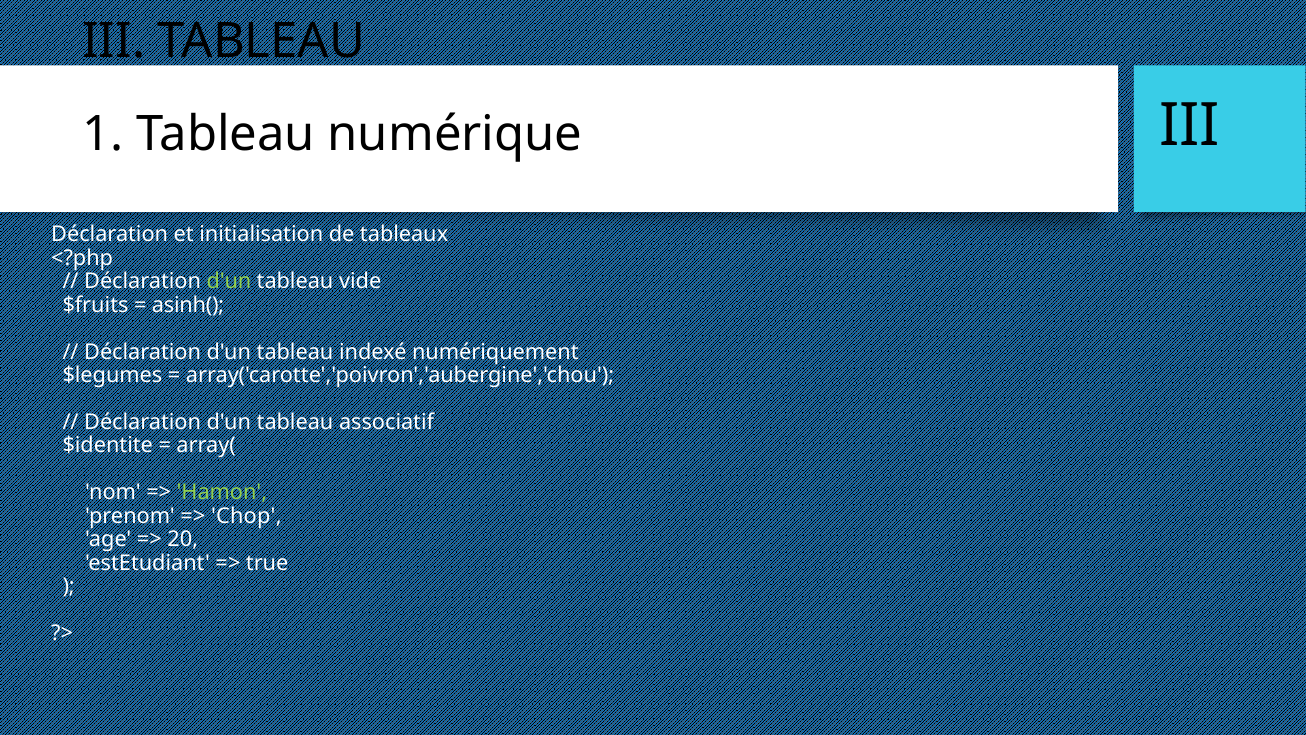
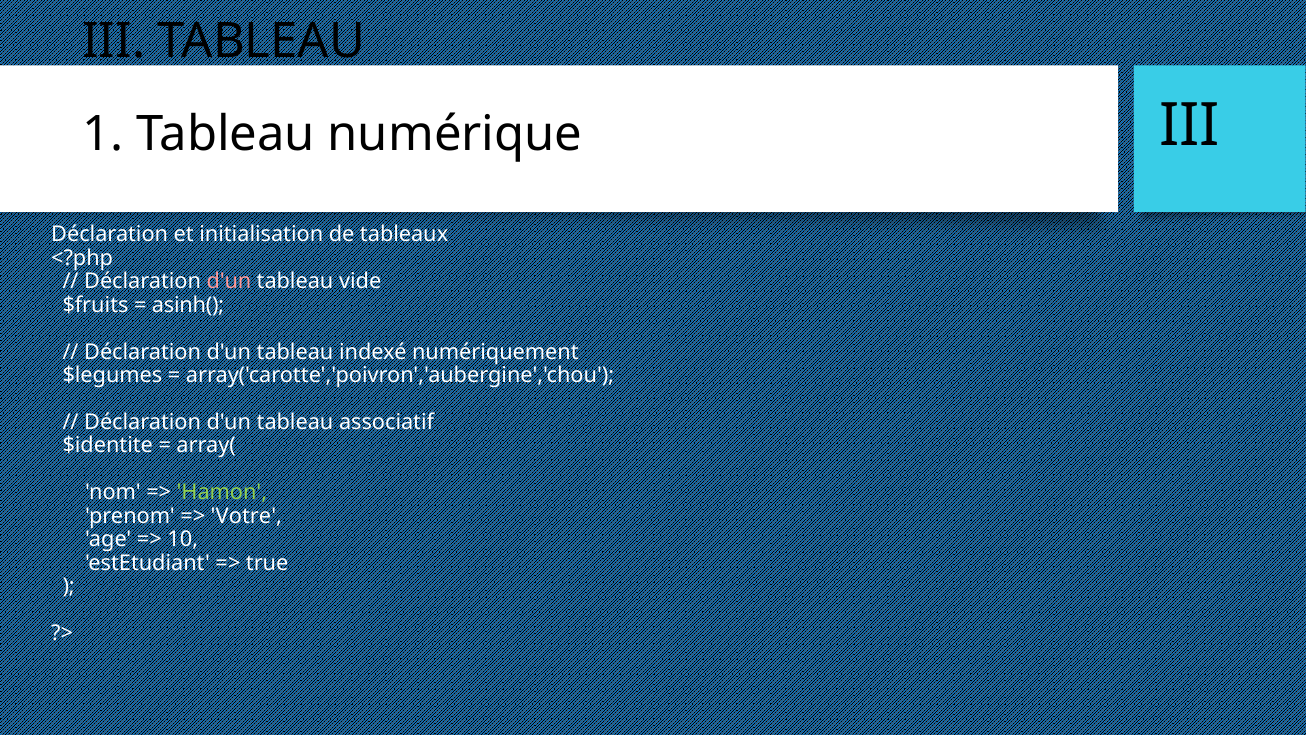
d'un colour: light green -> pink (229, 281)
Chop: Chop -> Votre (246, 516)
20: 20 -> 10 (183, 539)
